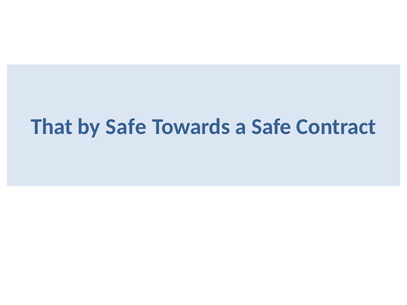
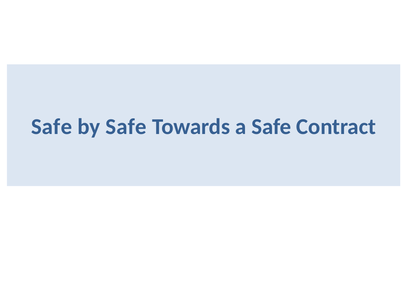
That: That -> Safe (52, 127)
